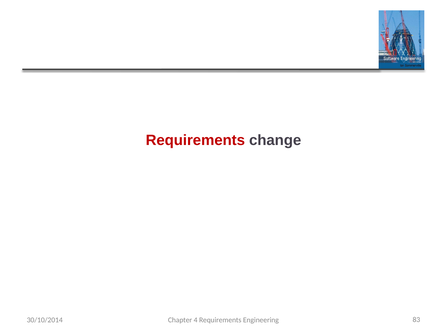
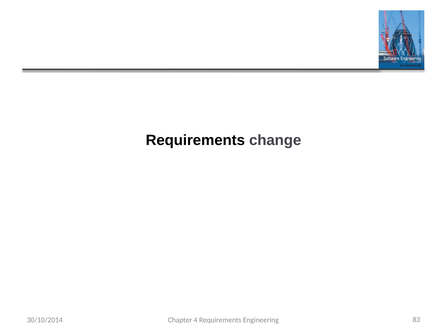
Requirements colour: red -> black (195, 140)
